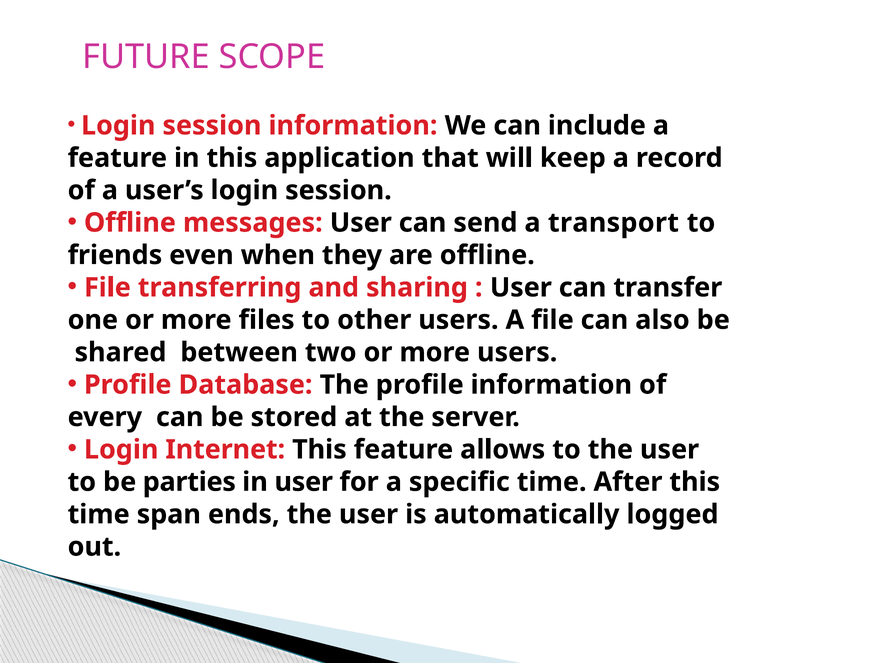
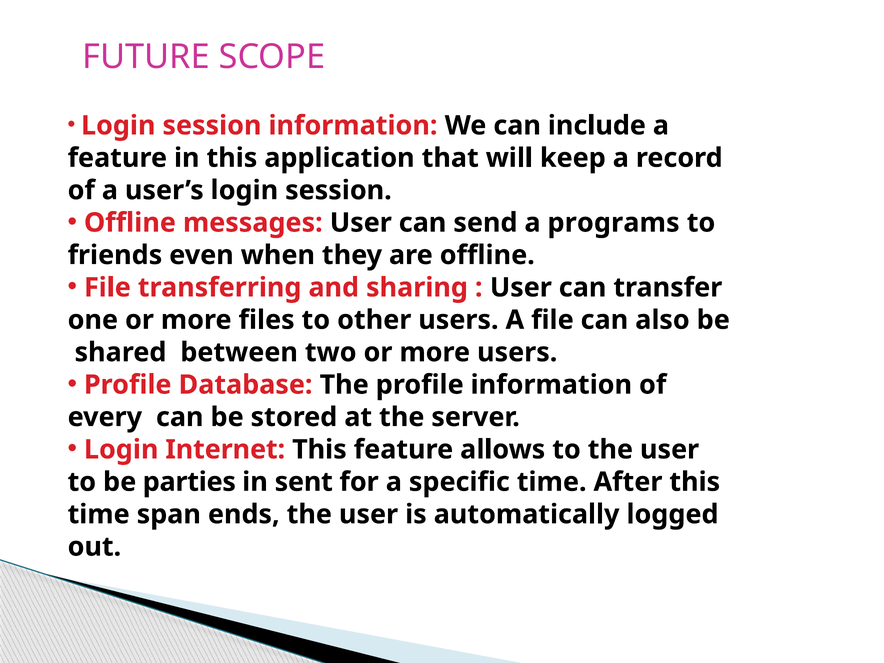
transport: transport -> programs (614, 223)
in user: user -> sent (304, 482)
